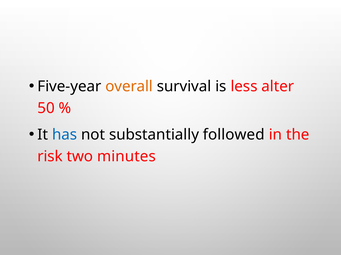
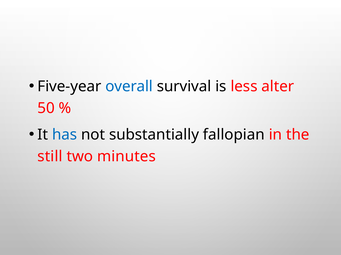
overall colour: orange -> blue (129, 87)
followed: followed -> fallopian (234, 135)
risk: risk -> still (50, 157)
